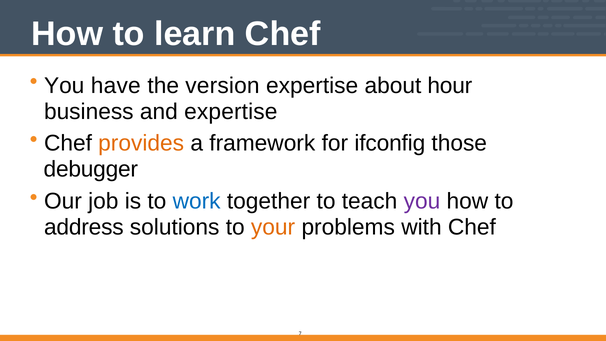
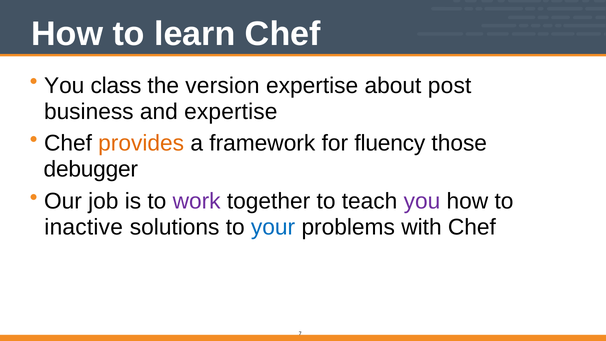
have: have -> class (116, 86)
hour: hour -> post (450, 86)
ifconfig: ifconfig -> fluency (390, 143)
work colour: blue -> purple (197, 201)
address: address -> inactive (84, 227)
your colour: orange -> blue (273, 227)
